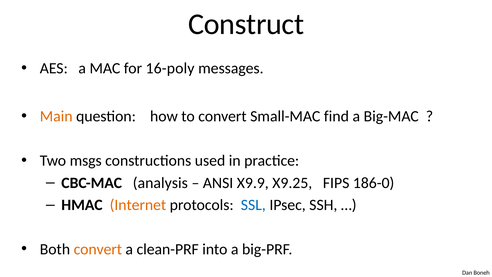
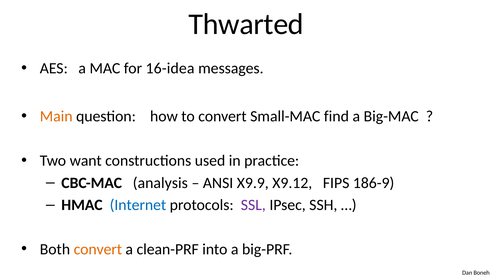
Construct: Construct -> Thwarted (246, 24)
16-poly: 16-poly -> 16-idea (170, 68)
msgs: msgs -> want (86, 161)
X9.25: X9.25 -> X9.12 (292, 183)
186-0: 186-0 -> 186-9 (374, 183)
Internet colour: orange -> blue (138, 205)
SSL colour: blue -> purple (253, 205)
